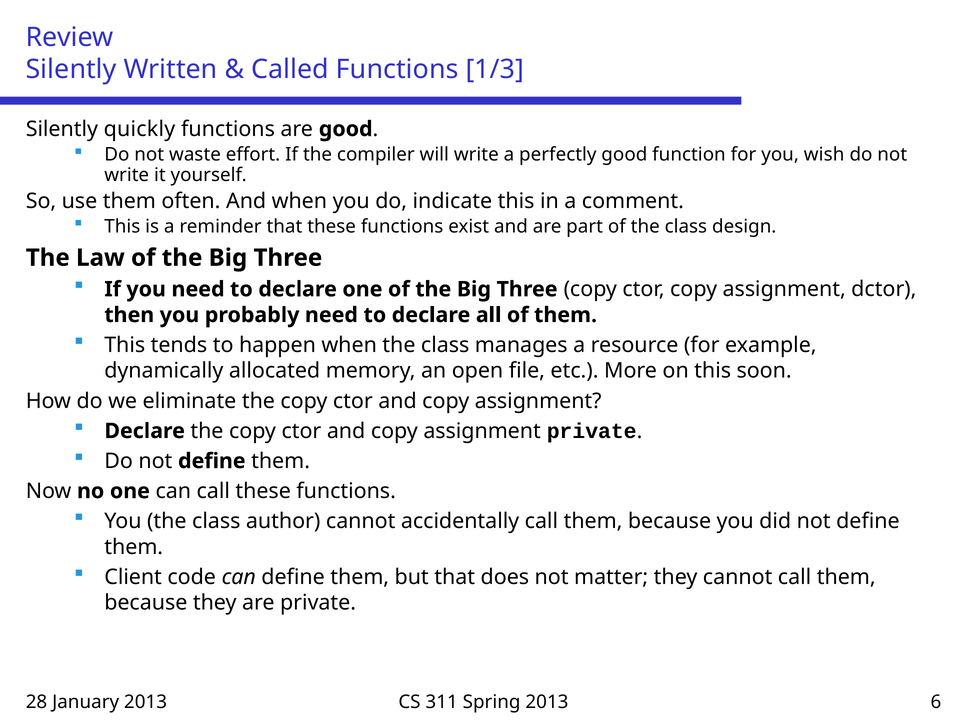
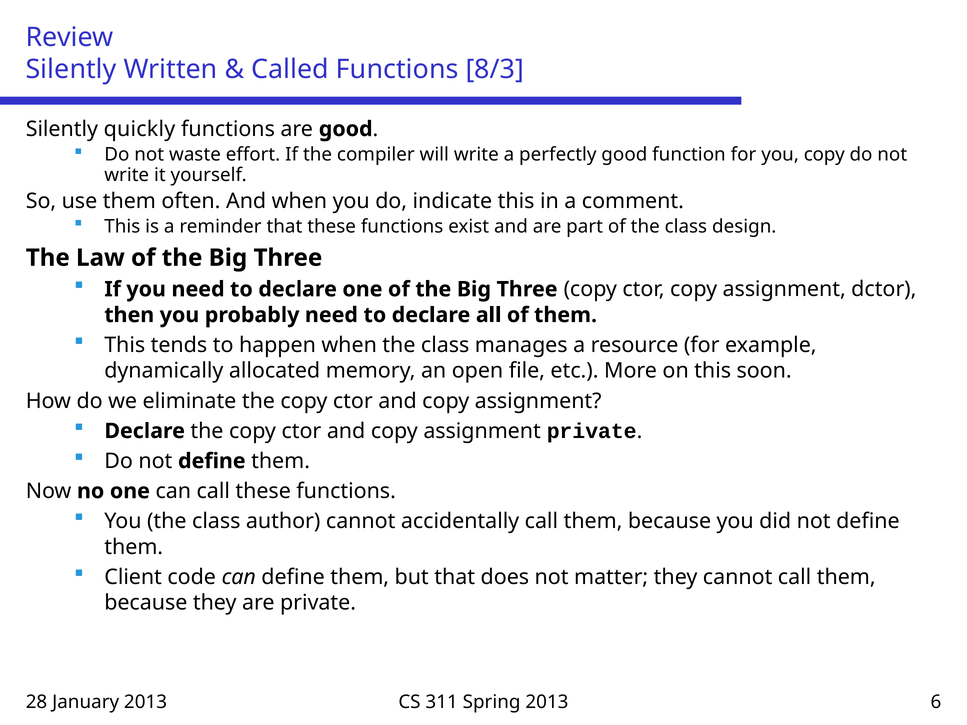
1/3: 1/3 -> 8/3 (495, 70)
you wish: wish -> copy (824, 155)
